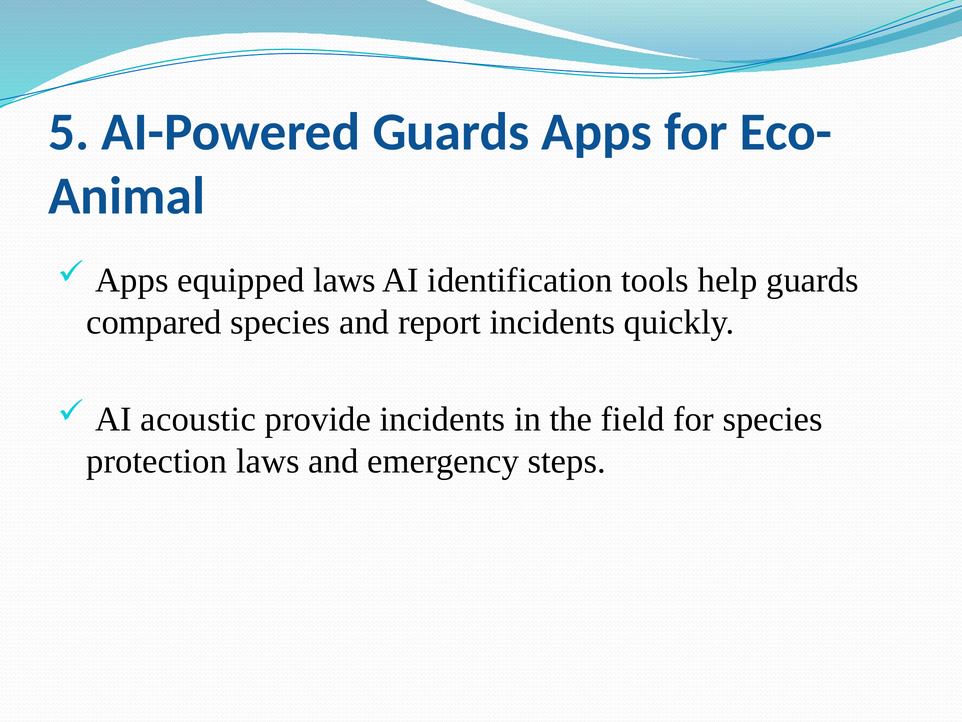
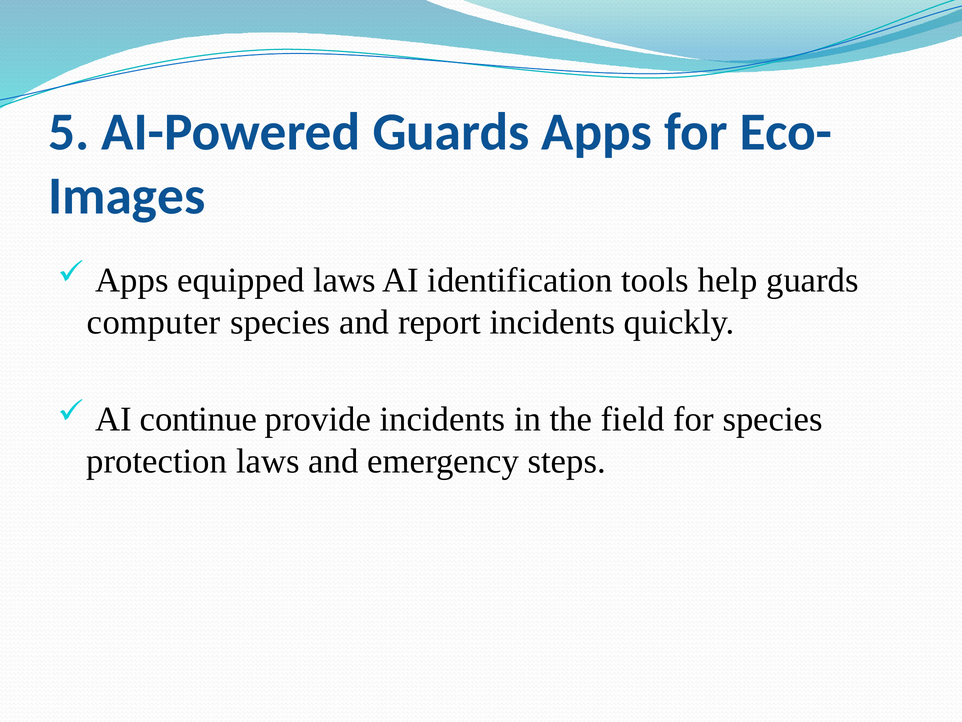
Animal: Animal -> Images (127, 196)
compared: compared -> computer (154, 322)
acoustic: acoustic -> continue (199, 419)
